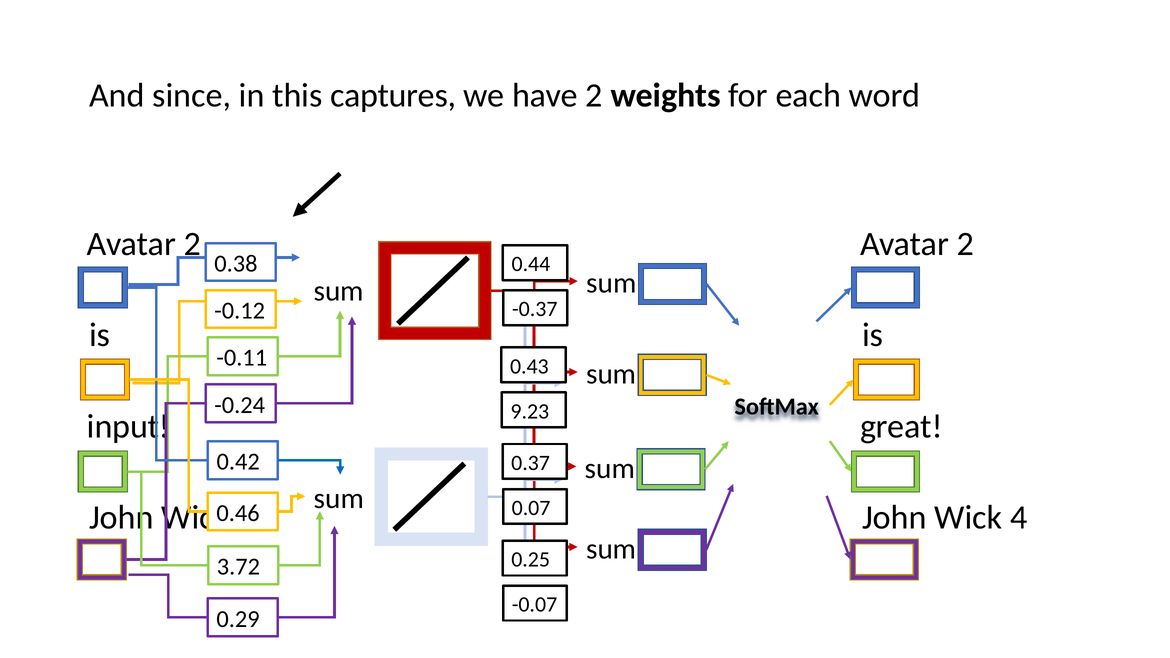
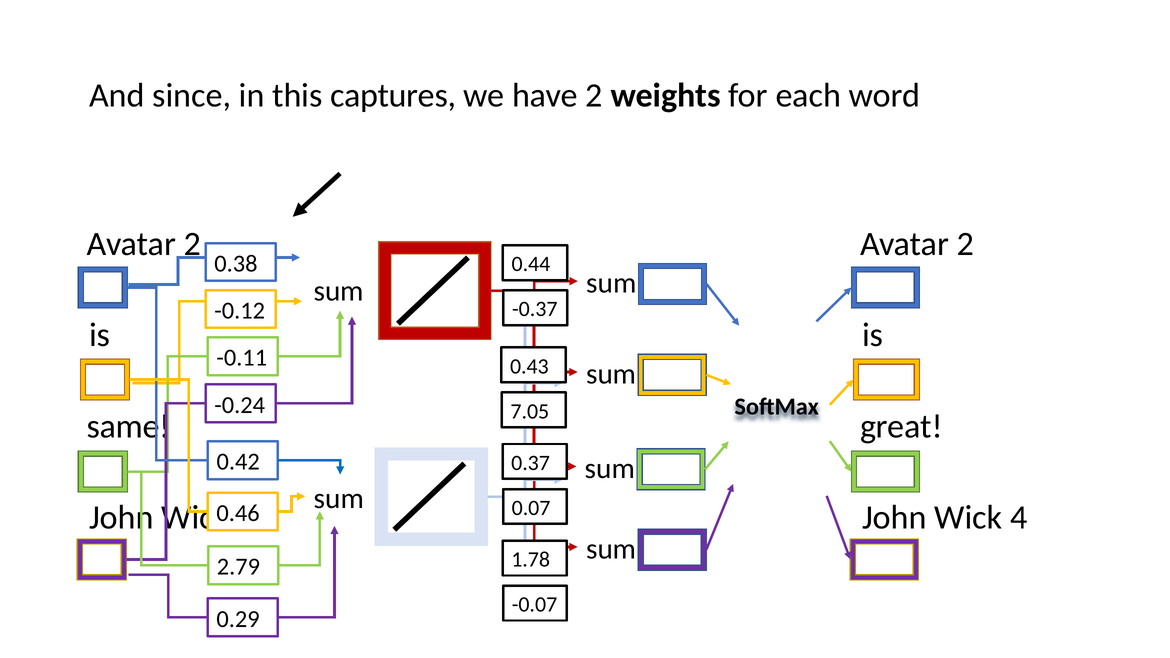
9.23: 9.23 -> 7.05 (530, 412)
input: input -> same (129, 426)
0.25: 0.25 -> 1.78 (531, 560)
3.72: 3.72 -> 2.79 (238, 567)
